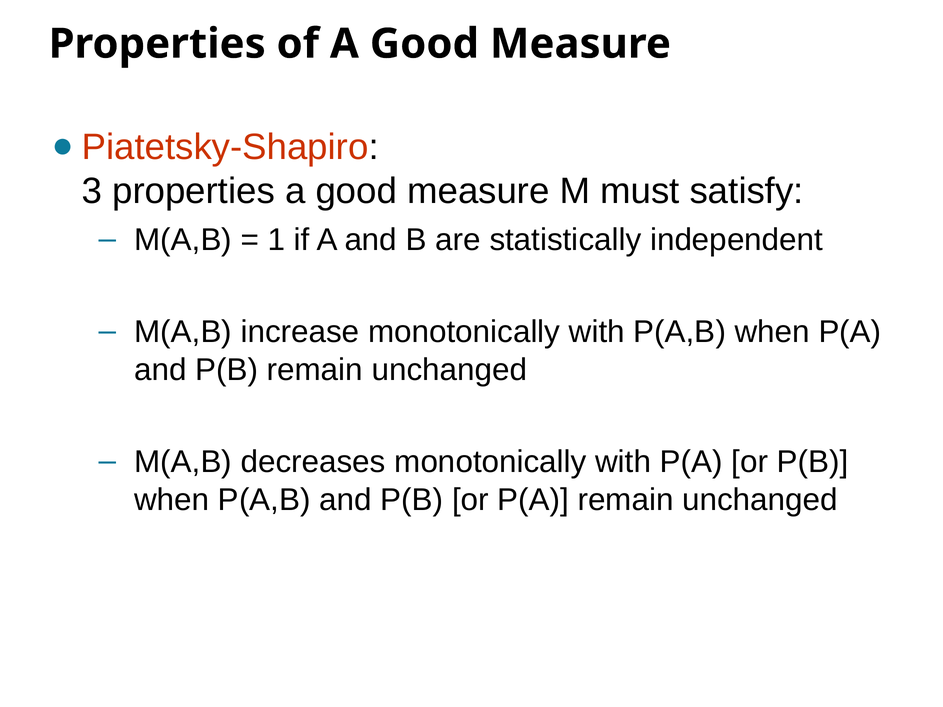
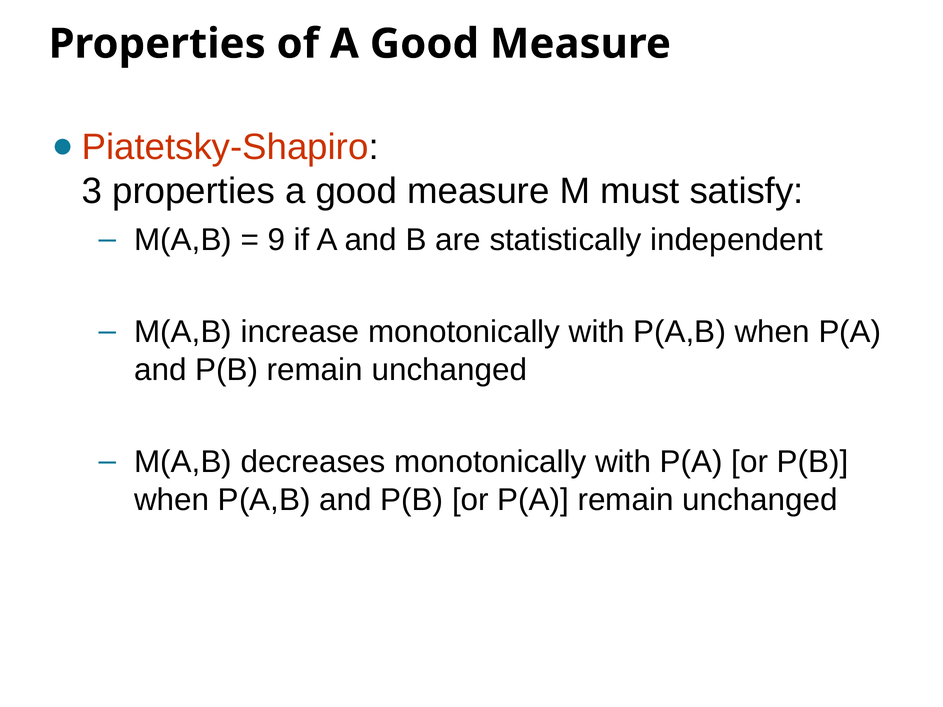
1: 1 -> 9 (276, 240)
